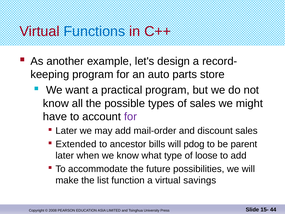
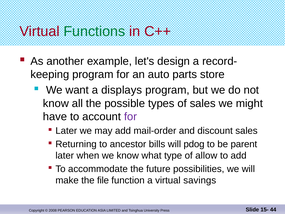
Functions colour: blue -> green (94, 31)
practical: practical -> displays (122, 90)
Extended: Extended -> Returning (76, 144)
loose: loose -> allow (206, 155)
list: list -> file (103, 180)
